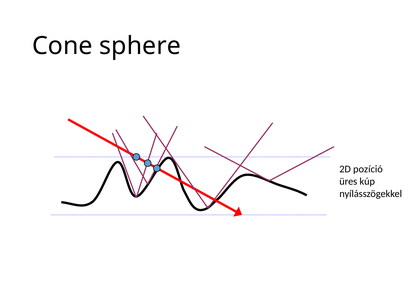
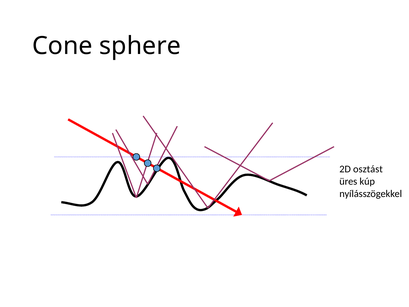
pozíció: pozíció -> osztást (368, 169)
